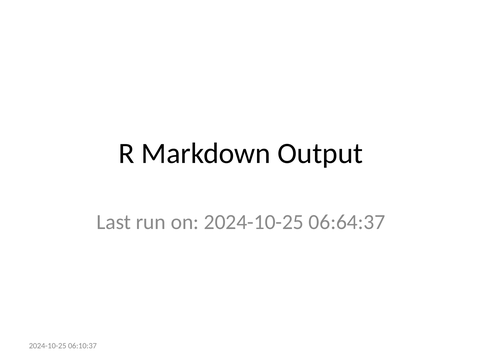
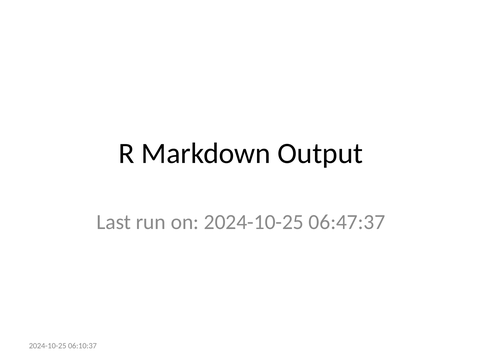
06:64:37: 06:64:37 -> 06:47:37 (347, 222)
